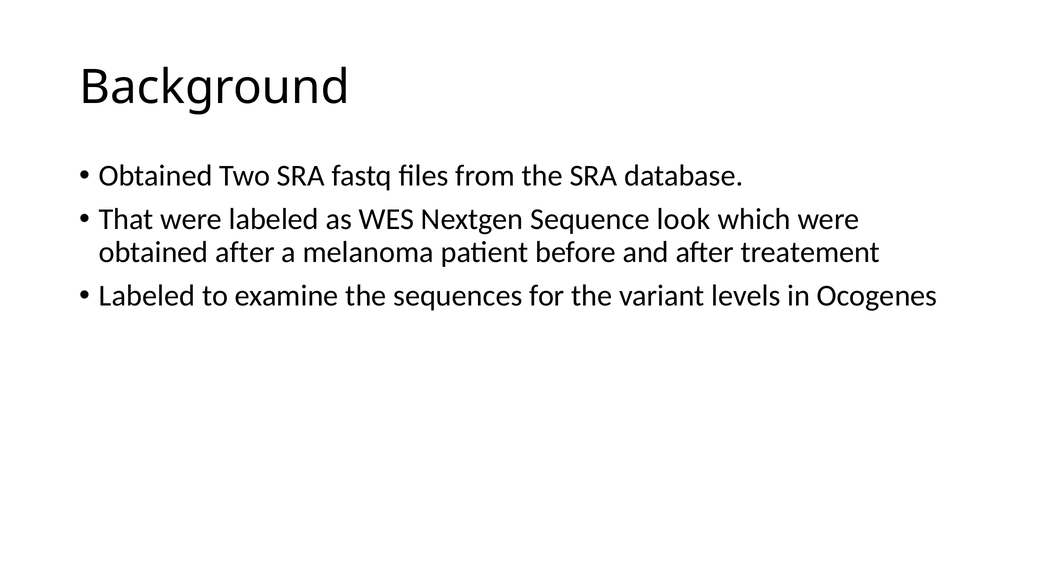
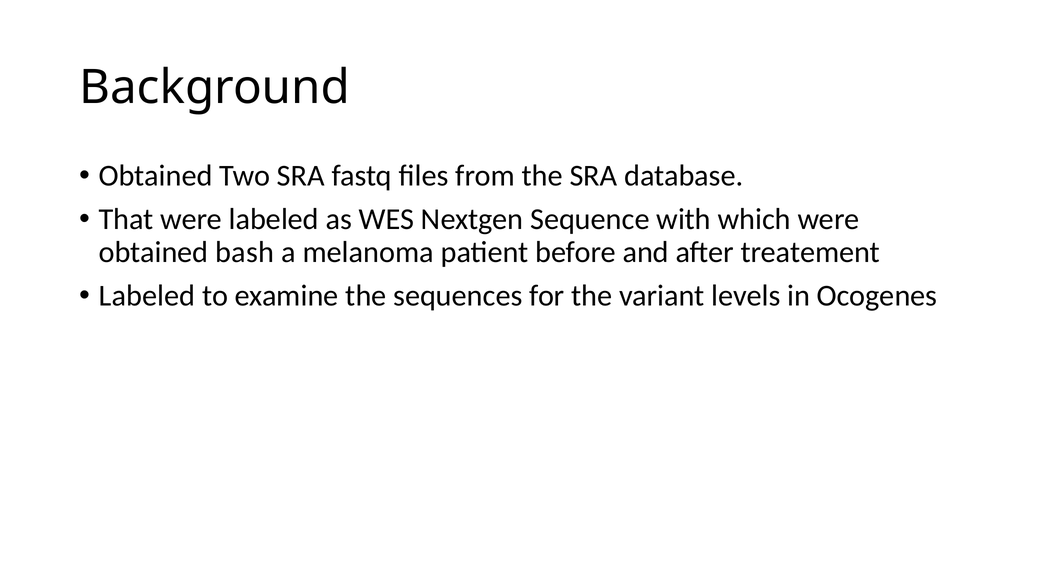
look: look -> with (684, 219)
obtained after: after -> bash (245, 252)
